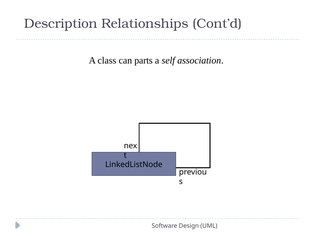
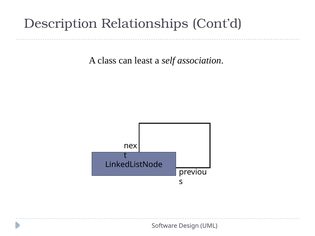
parts: parts -> least (143, 60)
